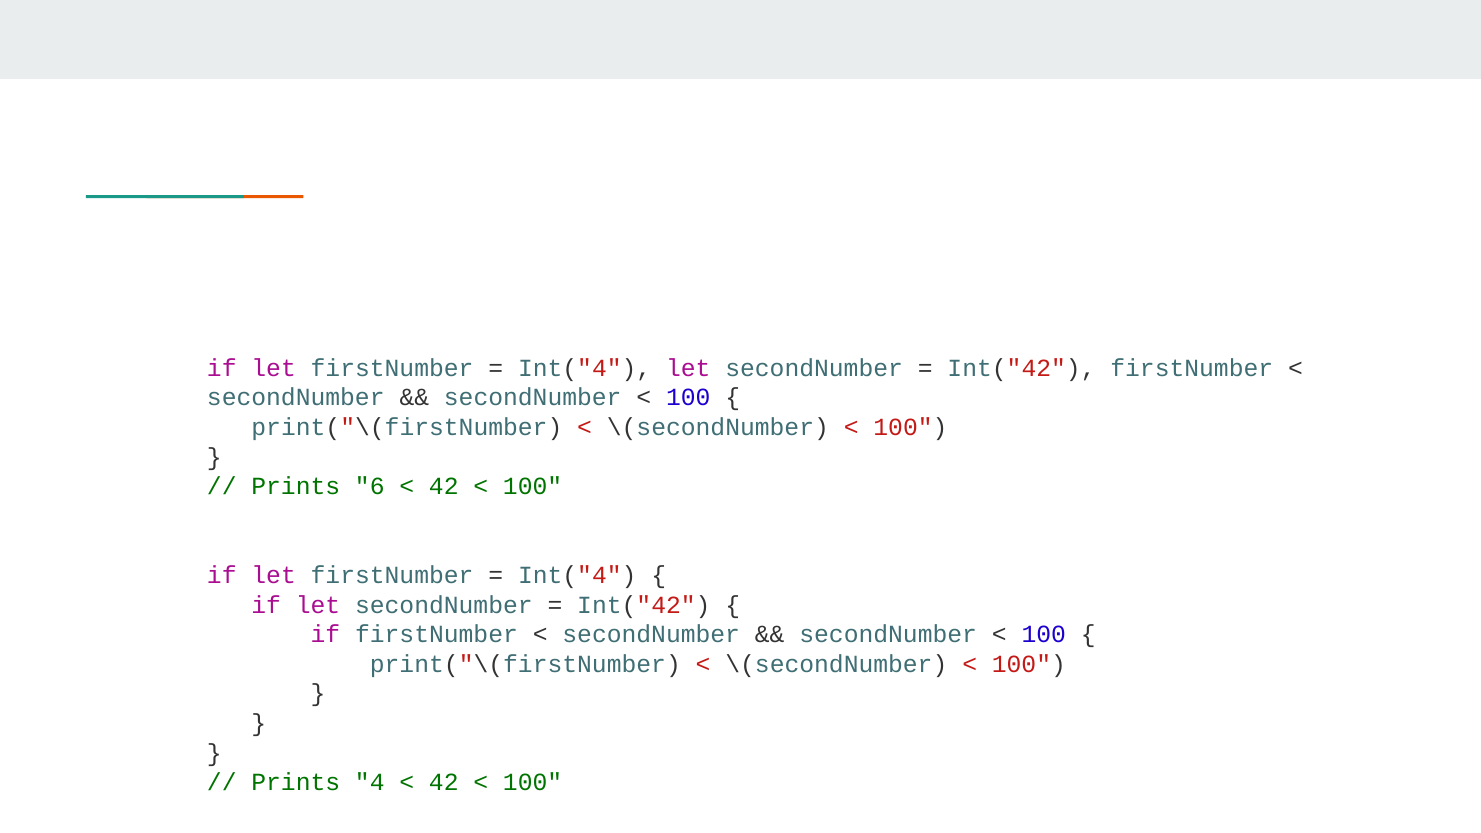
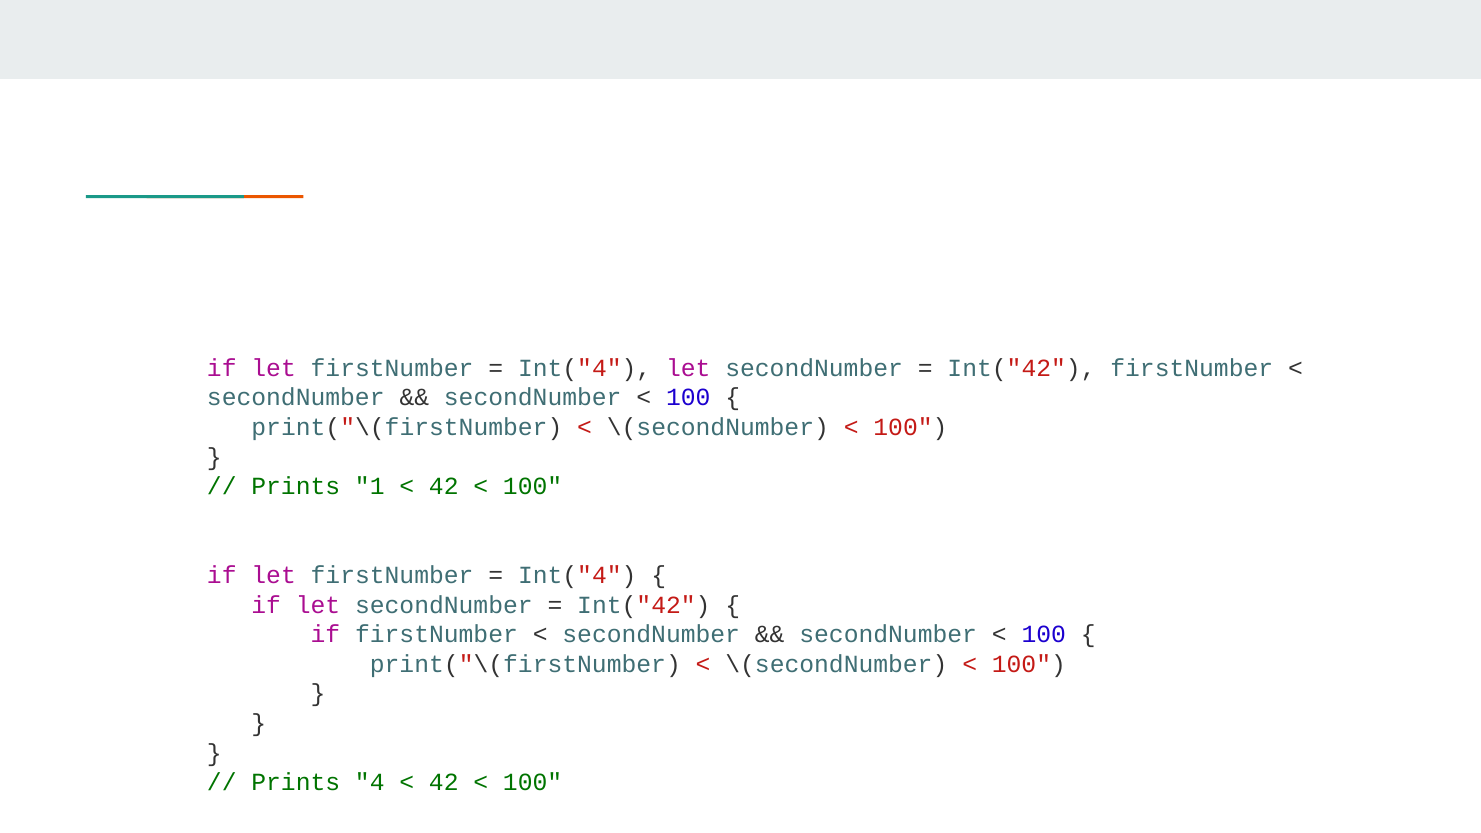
6: 6 -> 1 (370, 487)
